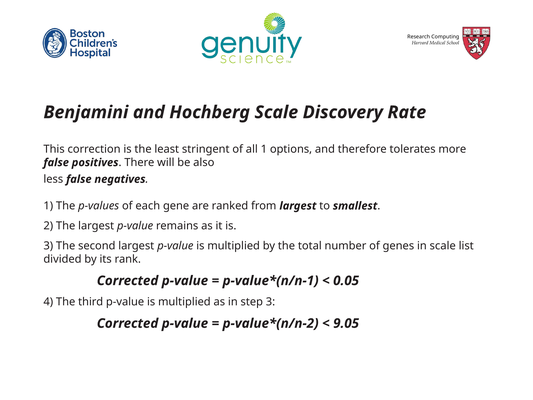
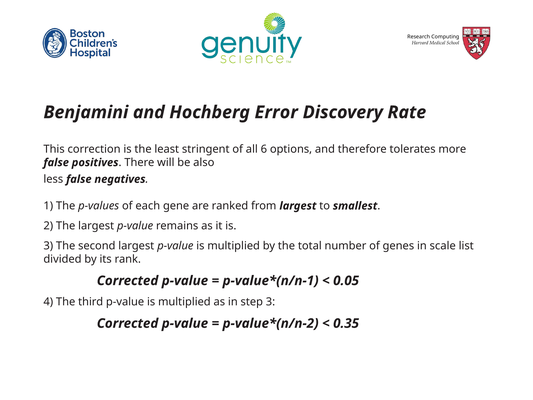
Hochberg Scale: Scale -> Error (276, 112)
all 1: 1 -> 6 (264, 149)
9.05: 9.05 -> 0.35 (346, 323)
